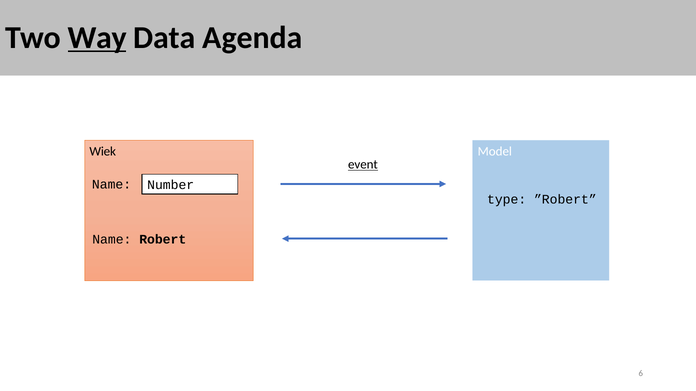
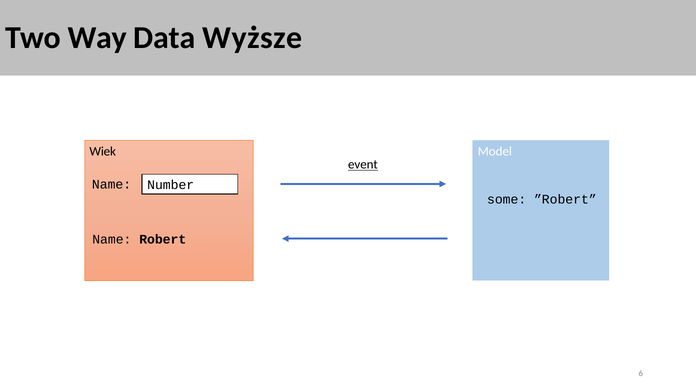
Way underline: present -> none (97, 38)
Agenda: Agenda -> Wyższe (252, 38)
type: type -> some (507, 200)
